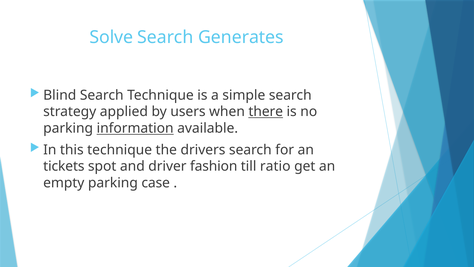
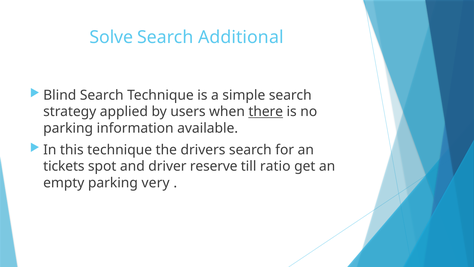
Generates: Generates -> Additional (241, 37)
information underline: present -> none (135, 128)
fashion: fashion -> reserve (214, 166)
case: case -> very (156, 183)
